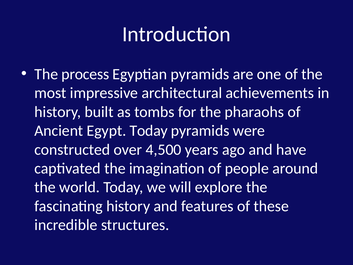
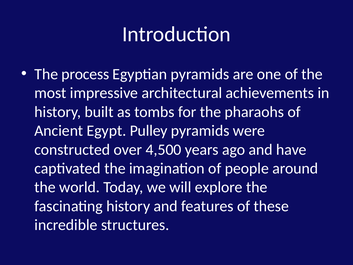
Egypt Today: Today -> Pulley (149, 131)
